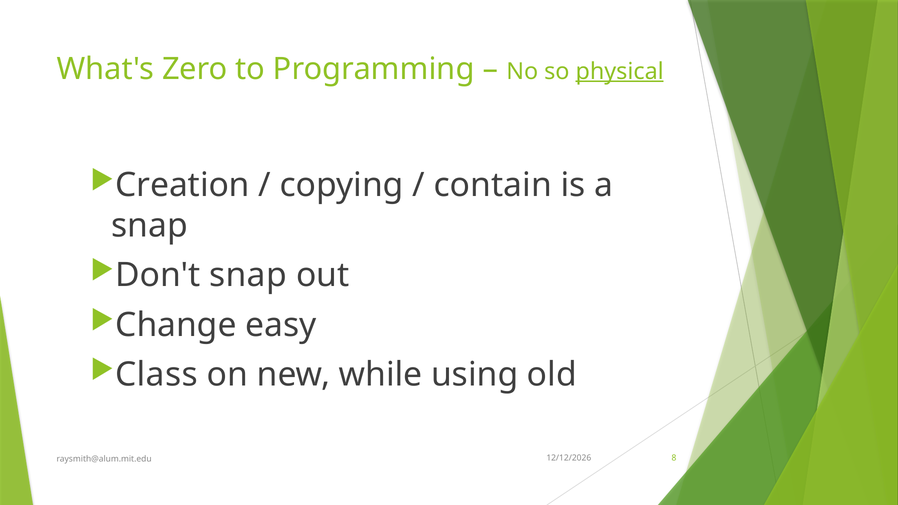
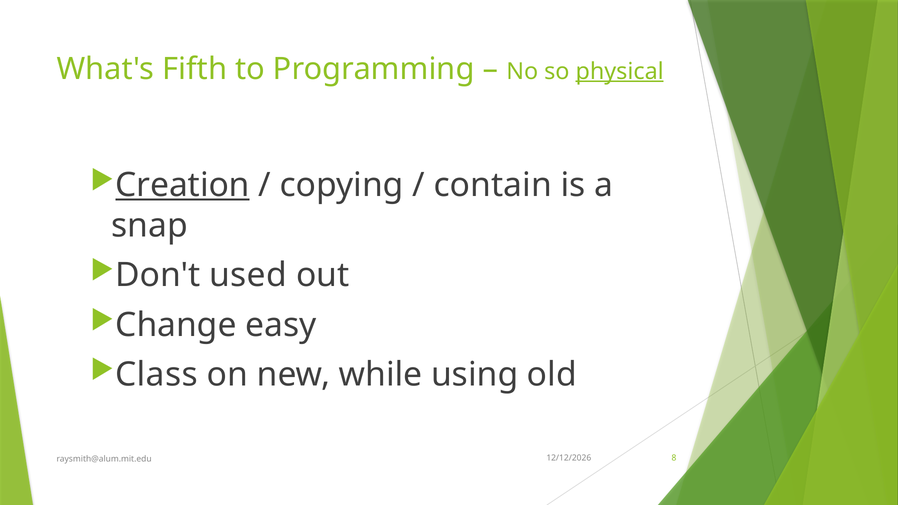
Zero: Zero -> Fifth (195, 69)
Creation underline: none -> present (183, 185)
Don't snap: snap -> used (248, 275)
